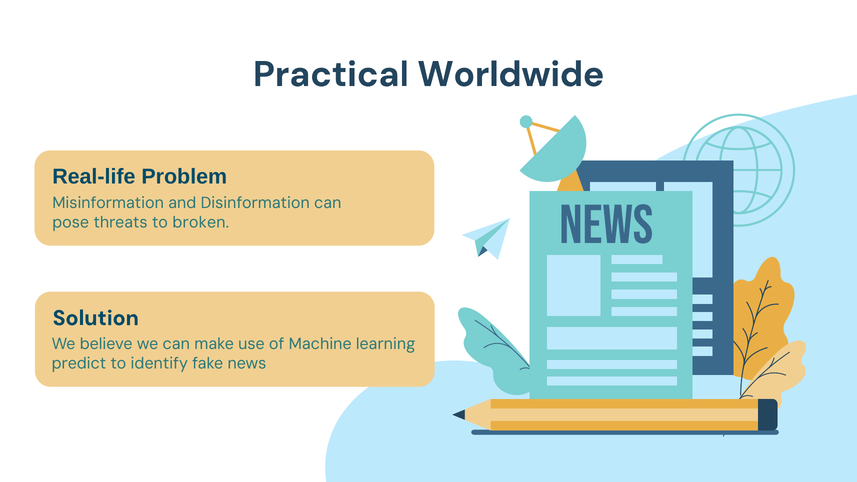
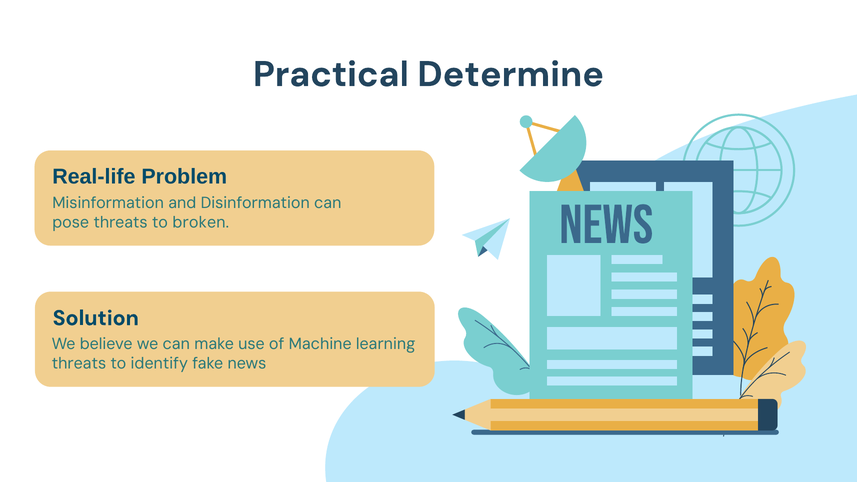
Worldwide: Worldwide -> Determine (511, 74)
predict: predict -> threats (79, 363)
